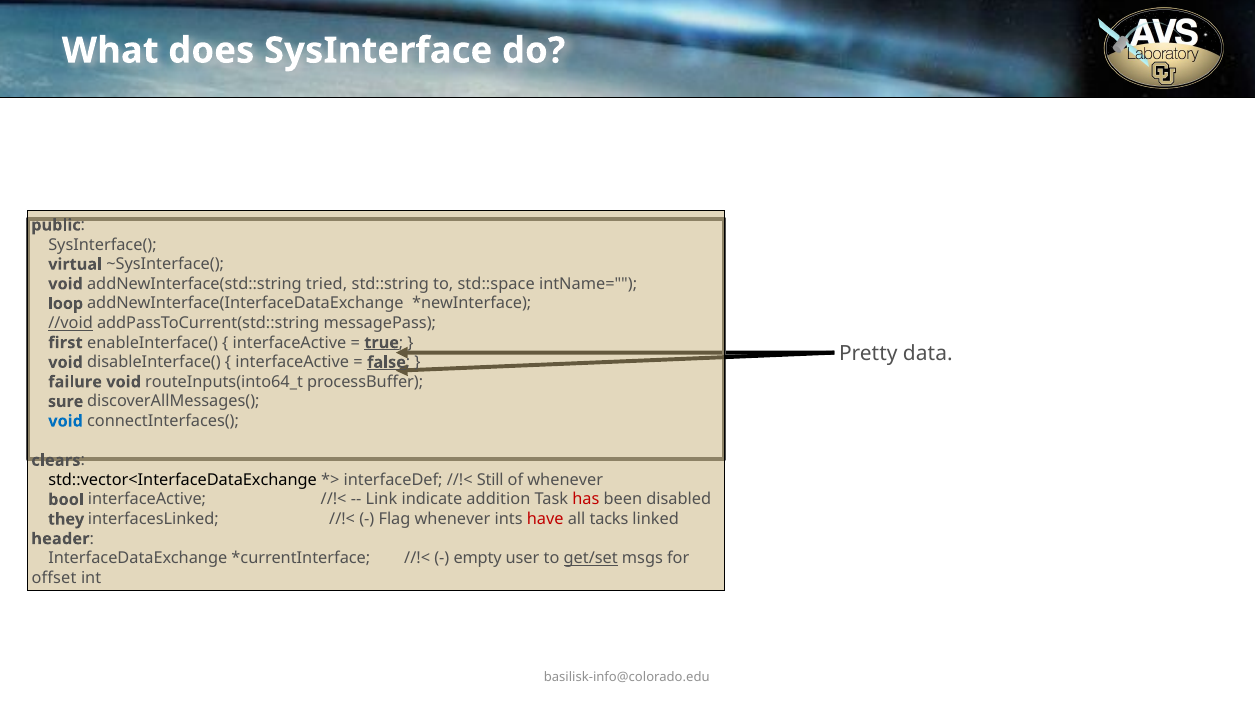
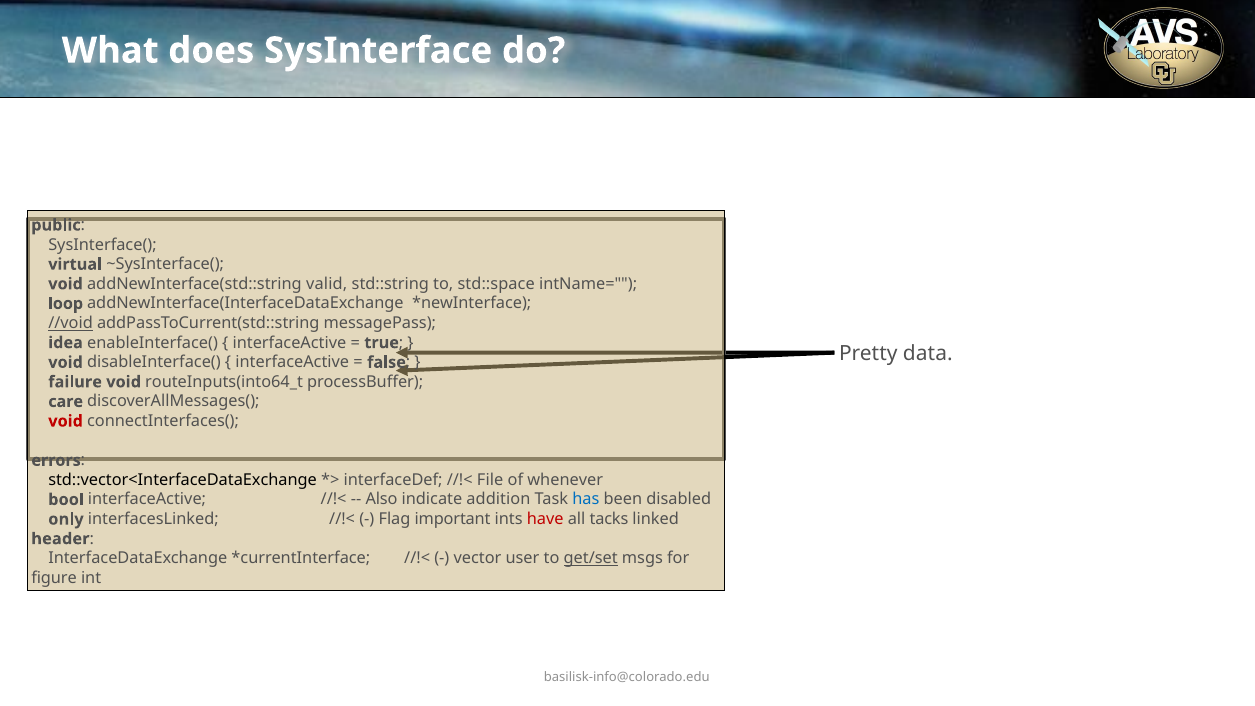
tried: tried -> valid (327, 284)
first: first -> idea (66, 343)
true underline: present -> none (382, 343)
false underline: present -> none (387, 362)
sure: sure -> care (66, 402)
void colour: blue -> red (66, 421)
clears: clears -> errors (56, 460)
Still: Still -> File (490, 480)
Link: Link -> Also (382, 500)
has colour: red -> blue (586, 500)
they: they -> only (66, 519)
Flag whenever: whenever -> important (453, 519)
empty: empty -> vector (478, 558)
offset: offset -> figure (54, 578)
